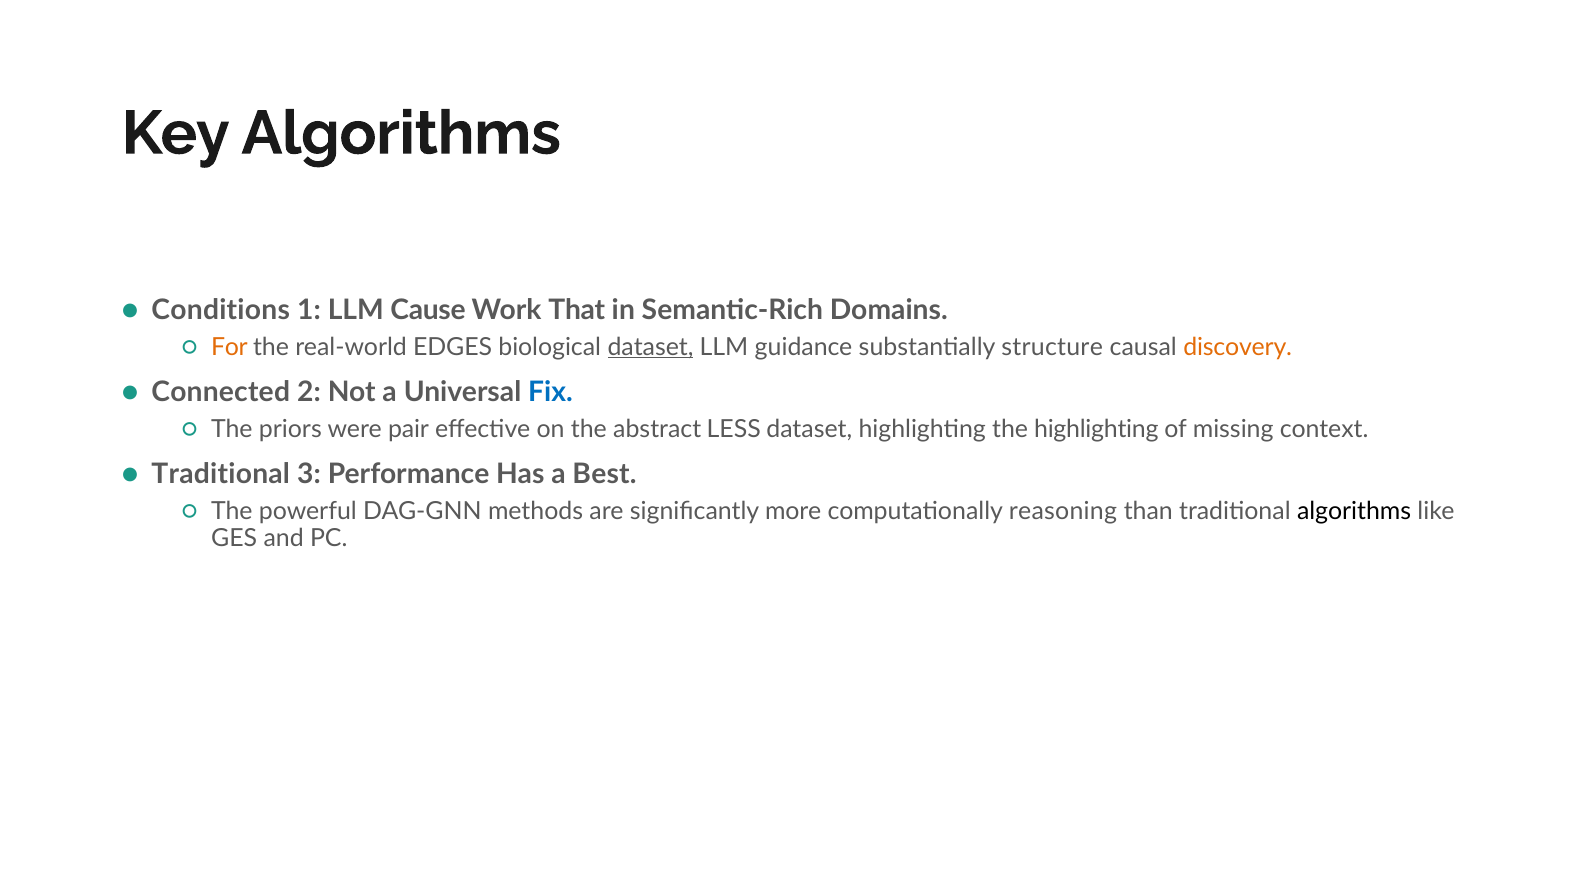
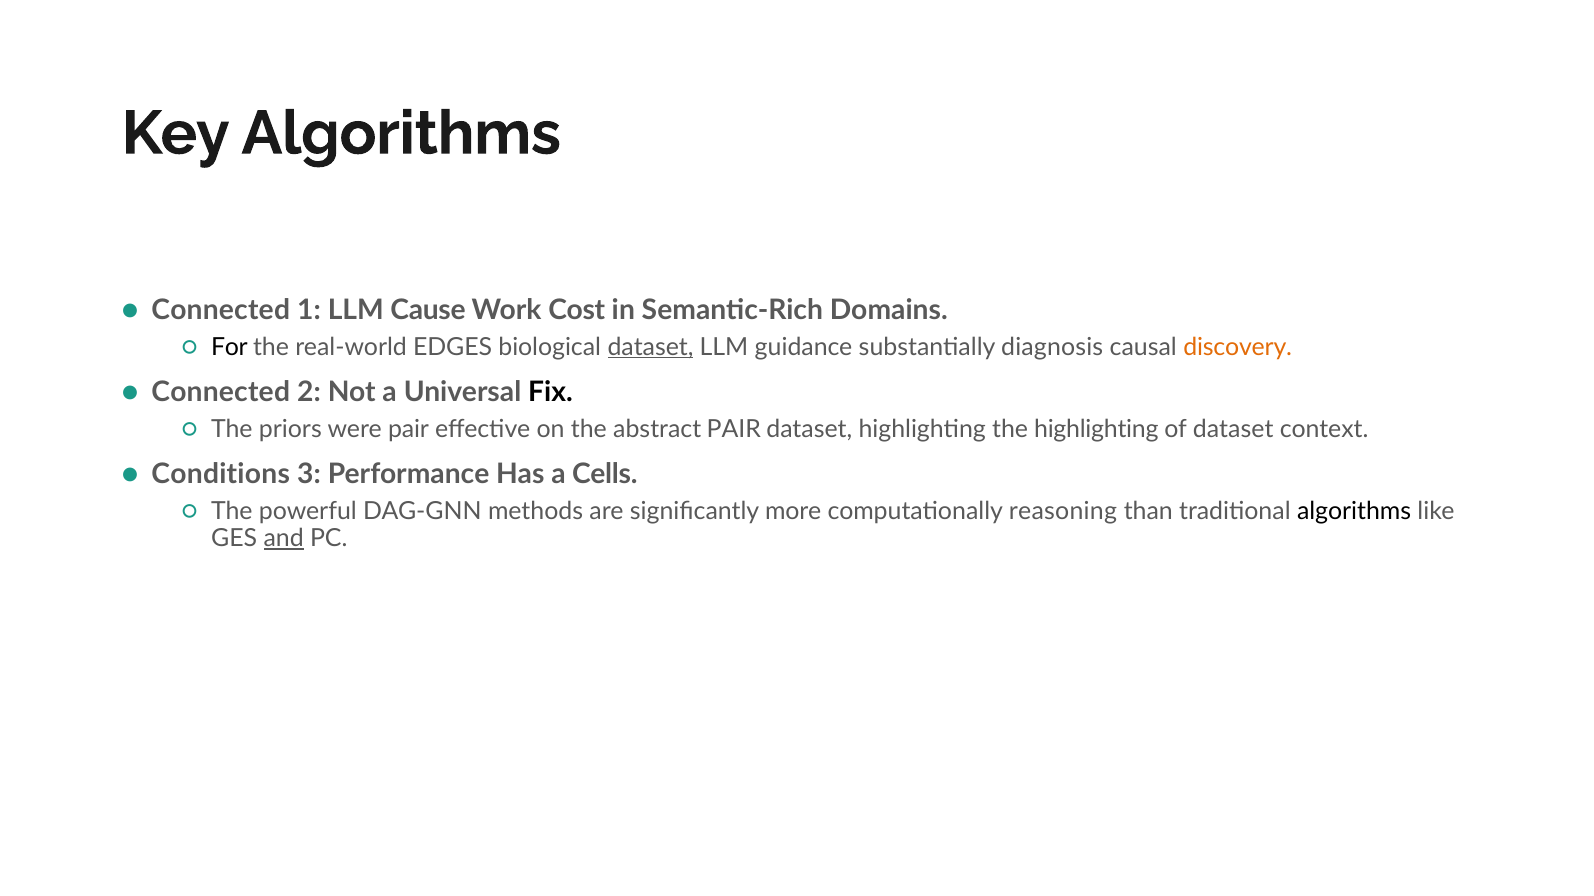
Conditions: Conditions -> Connected (221, 310)
That: That -> Cost (577, 310)
For colour: orange -> black (229, 347)
structure: structure -> diagnosis (1052, 347)
Fix colour: blue -> black (551, 393)
abstract LESS: LESS -> PAIR (734, 430)
of missing: missing -> dataset (1233, 430)
Traditional: Traditional -> Conditions (221, 475)
Best: Best -> Cells (605, 475)
and underline: none -> present (284, 539)
